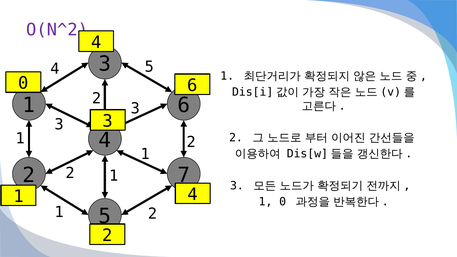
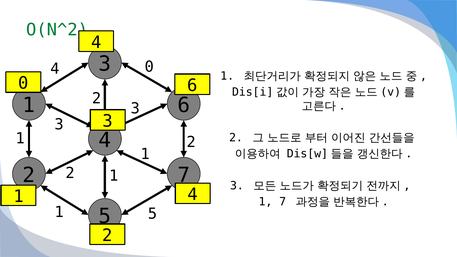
O(N^2 colour: purple -> green (57, 30)
5: 5 -> 0 (149, 67)
1 0: 0 -> 7 (283, 202)
2: 2 -> 5 (152, 214)
